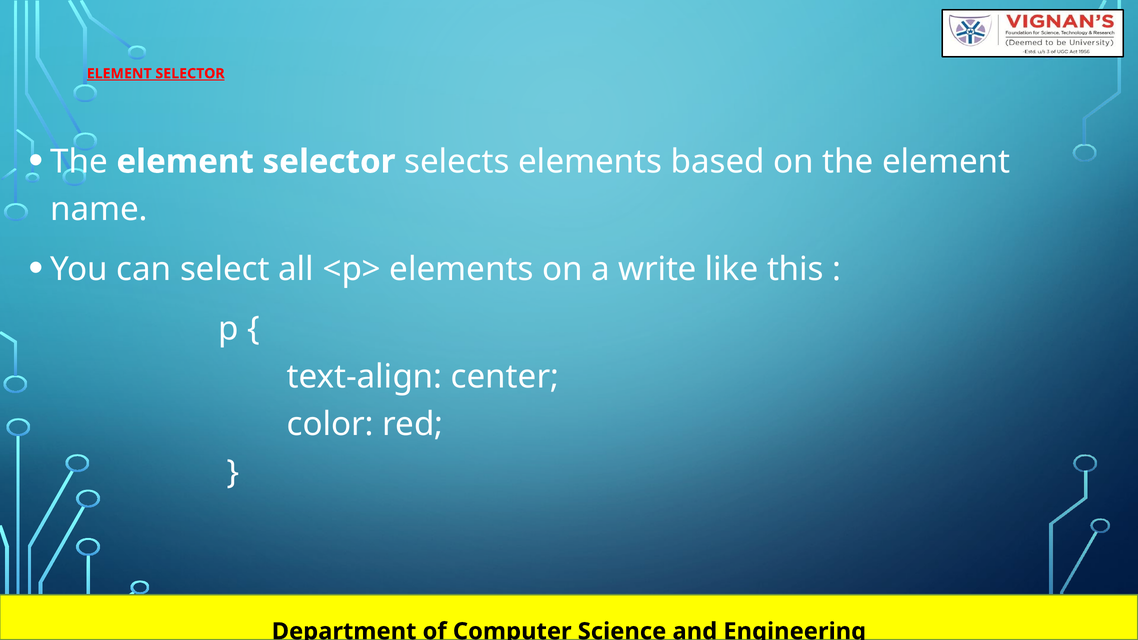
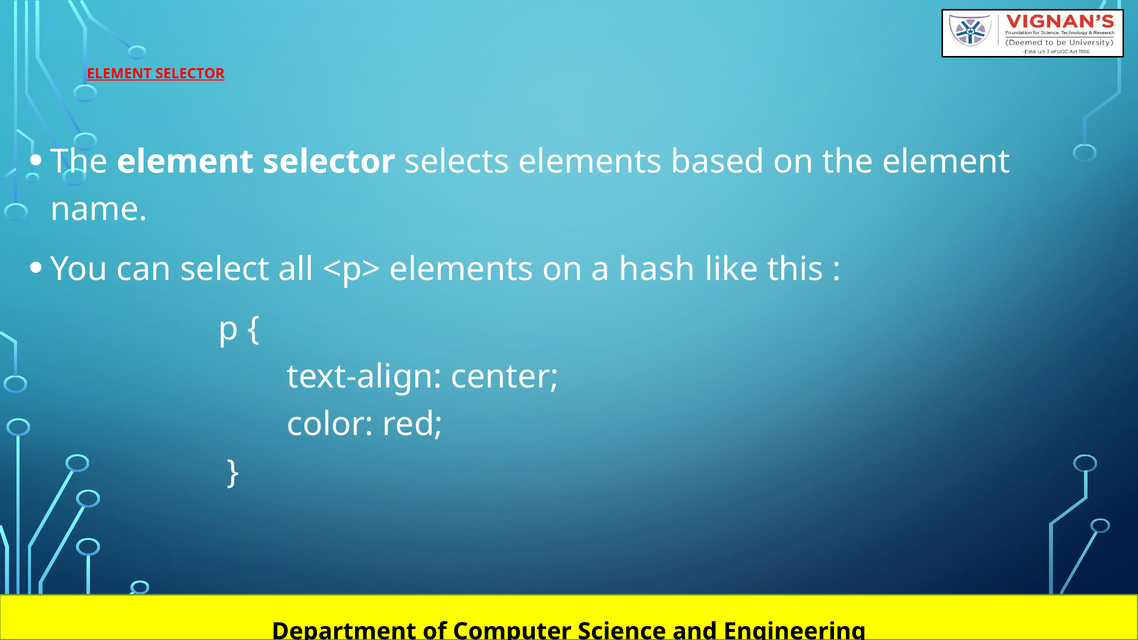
write: write -> hash (657, 269)
